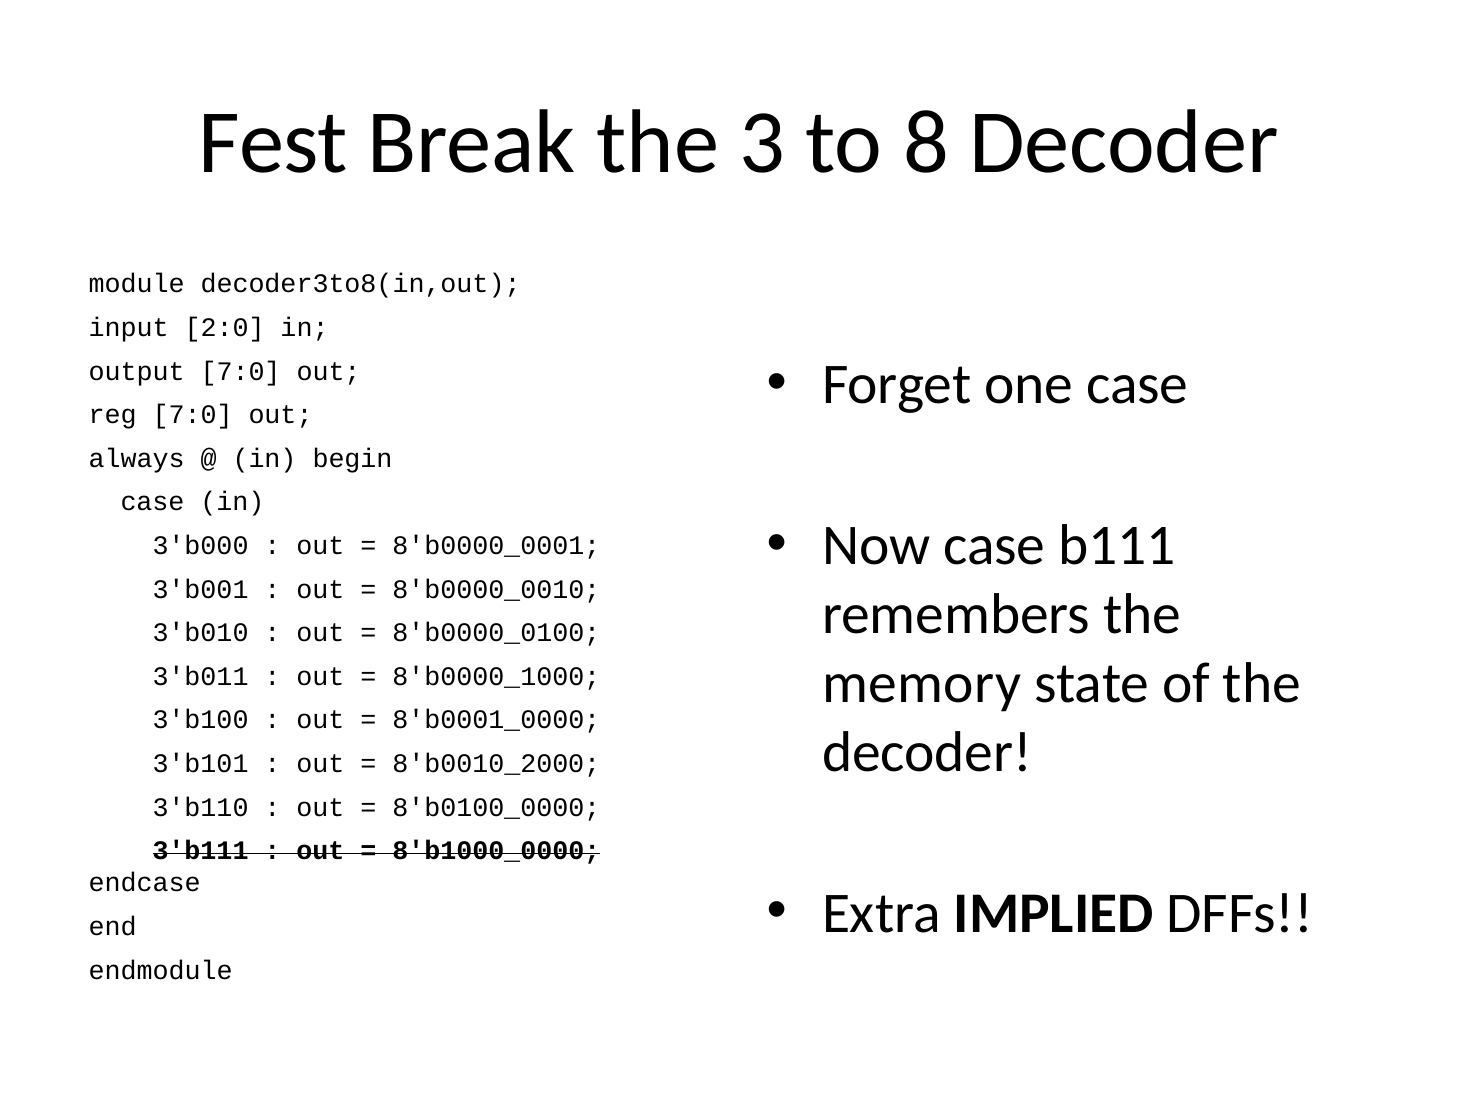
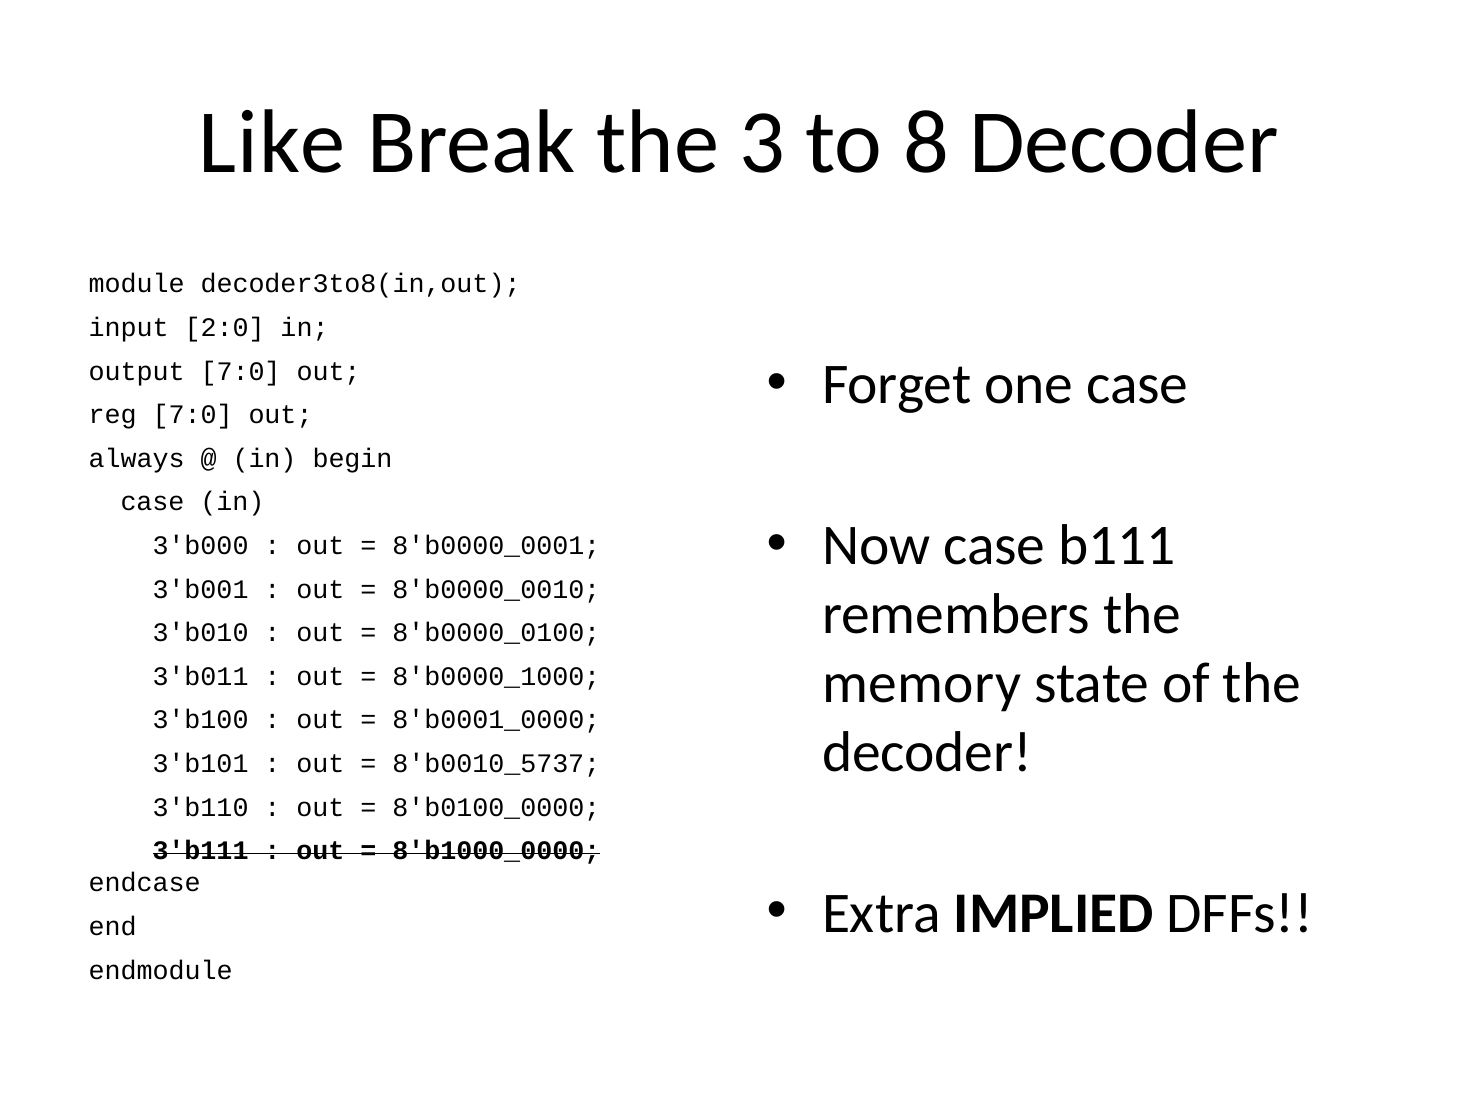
Fest: Fest -> Like (272, 143)
8'b0010_2000: 8'b0010_2000 -> 8'b0010_5737 (496, 764)
